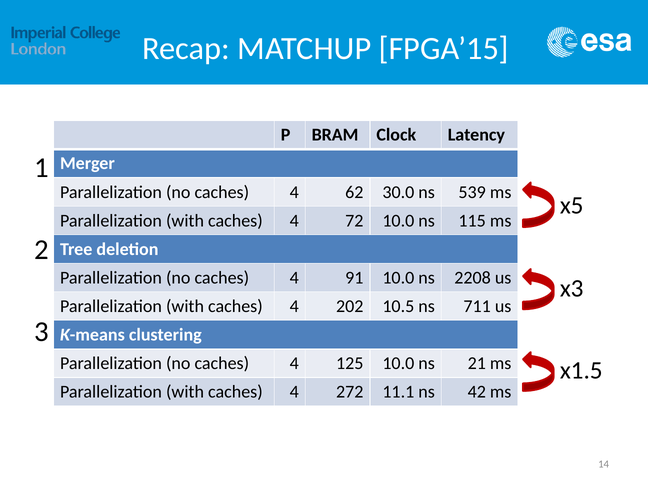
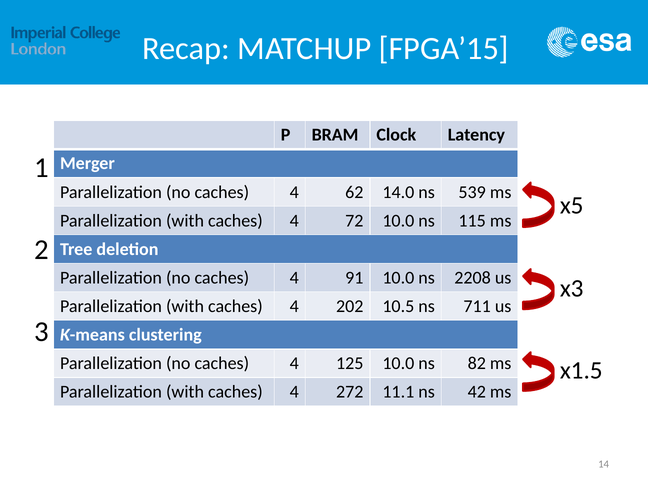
30.0: 30.0 -> 14.0 (398, 192)
21: 21 -> 82 (477, 363)
